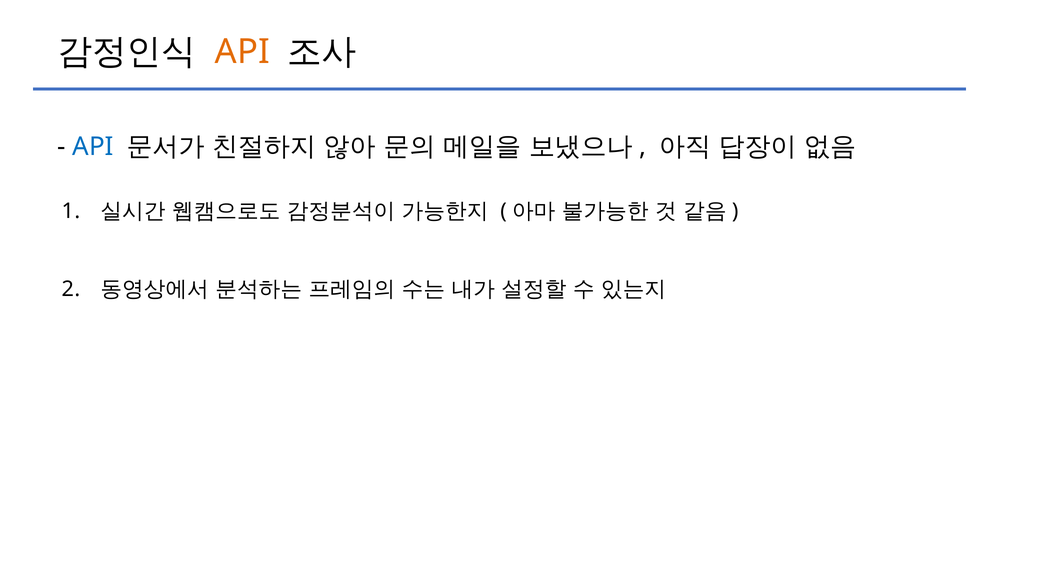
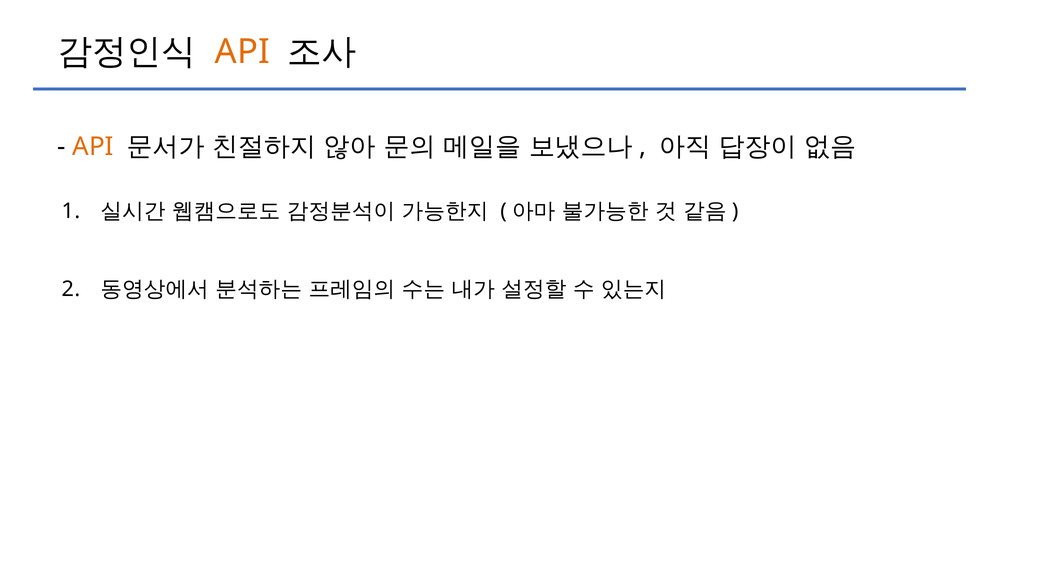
API colour: blue -> orange (93, 147)
